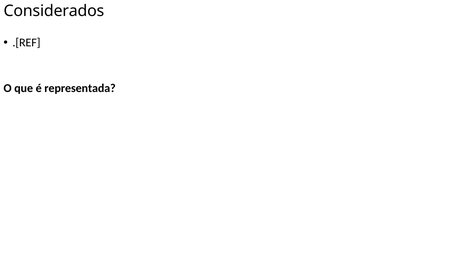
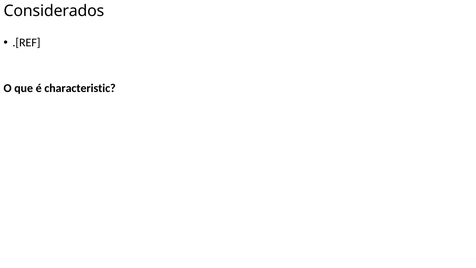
representada: representada -> characteristic (80, 88)
